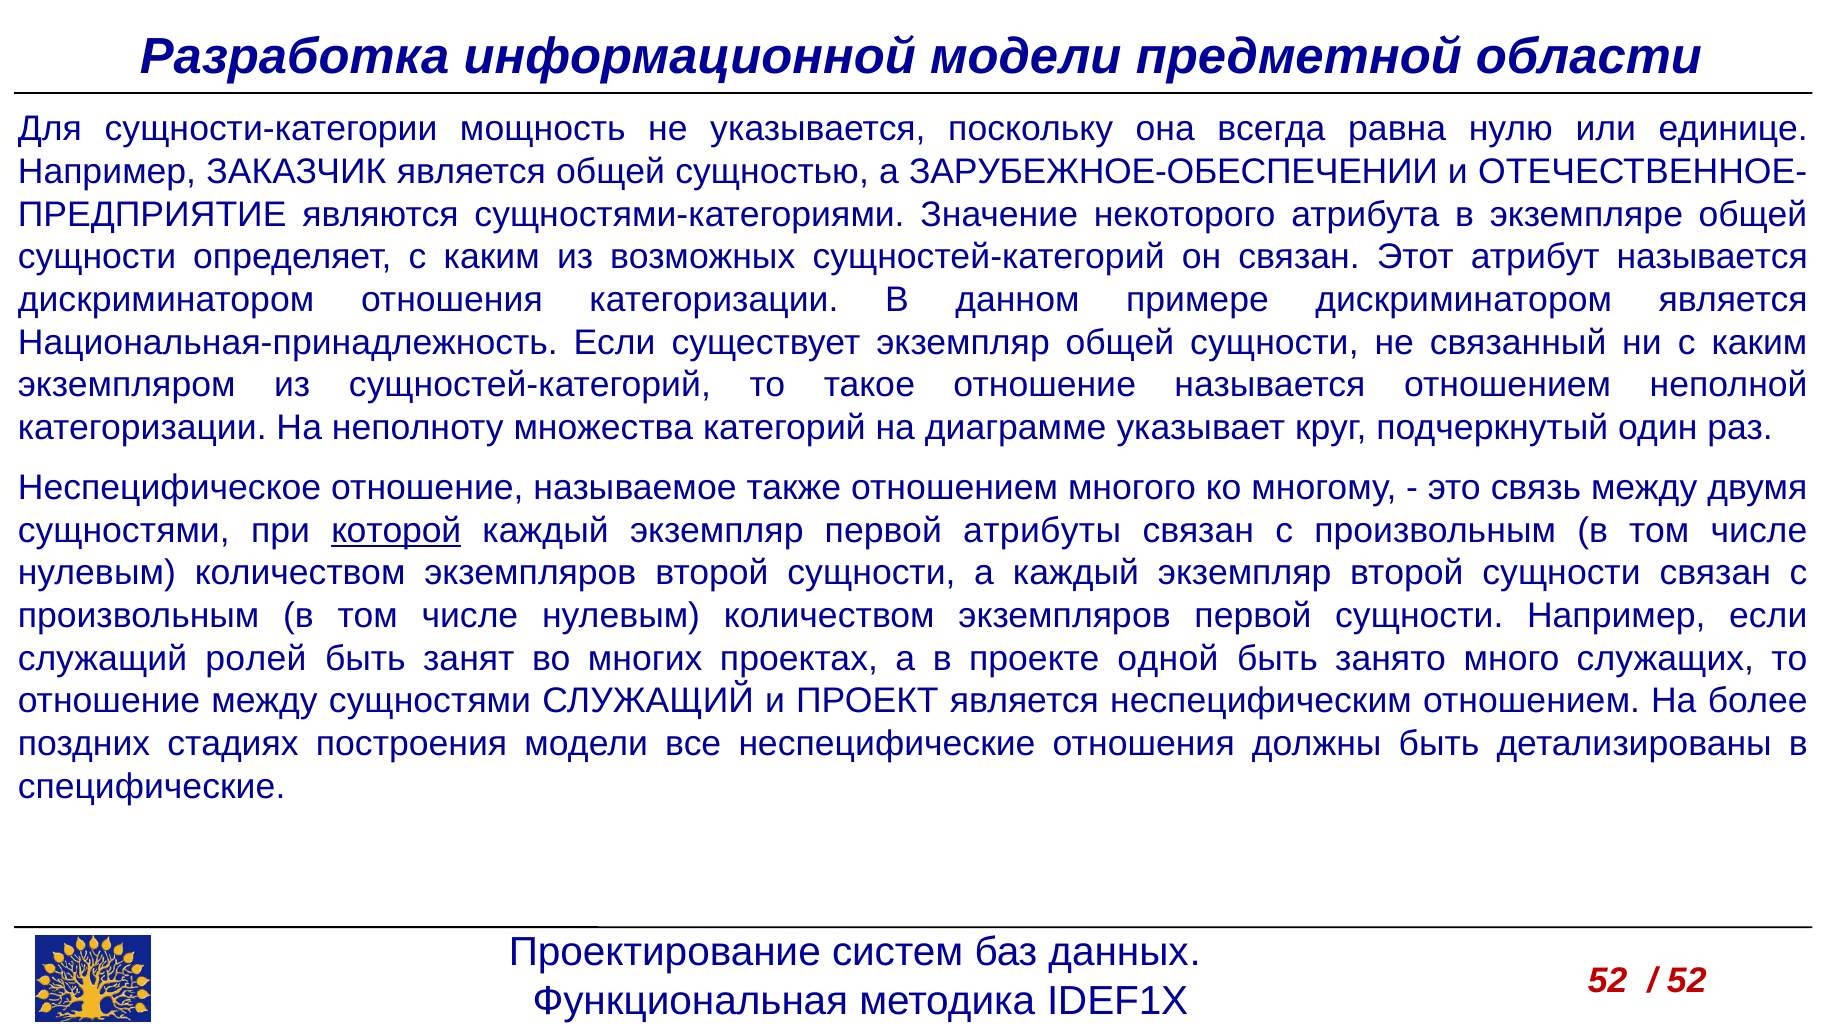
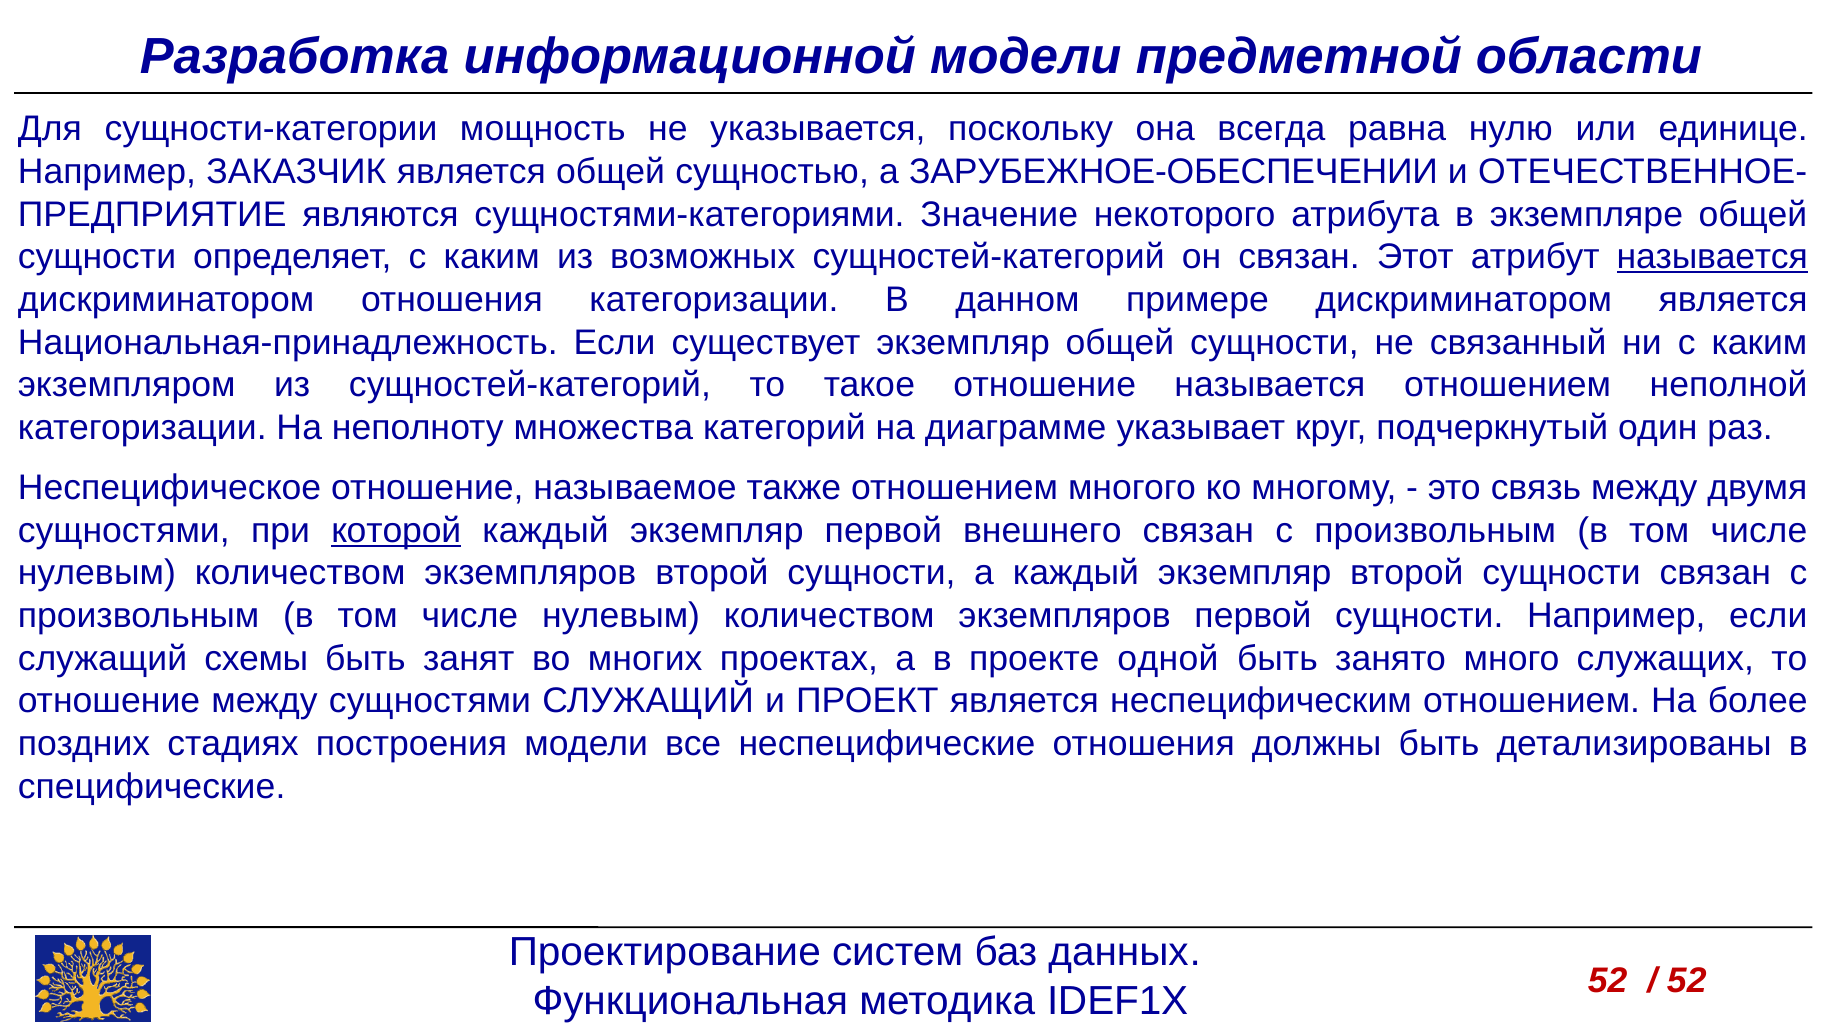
называется underline: none -> present (1712, 257)
атрибуты: атрибуты -> внешнего (1042, 531)
ролей: ролей -> схемы (256, 659)
